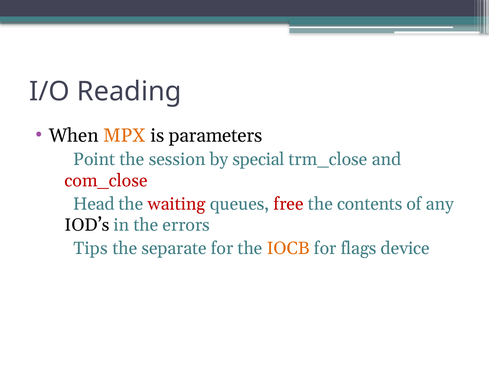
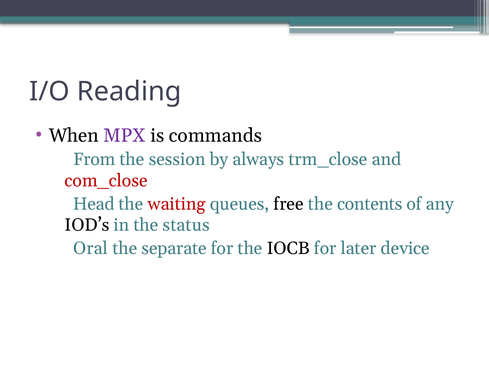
MPX colour: orange -> purple (125, 135)
parameters: parameters -> commands (215, 135)
Point: Point -> From (94, 159)
special: special -> always (258, 159)
free colour: red -> black (289, 204)
errors: errors -> status (186, 225)
Tips: Tips -> Oral (91, 248)
IOCB colour: orange -> black (288, 248)
flags: flags -> later (359, 248)
